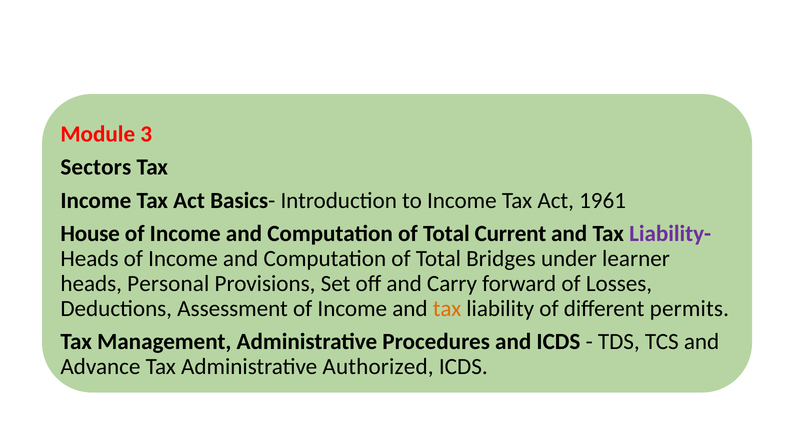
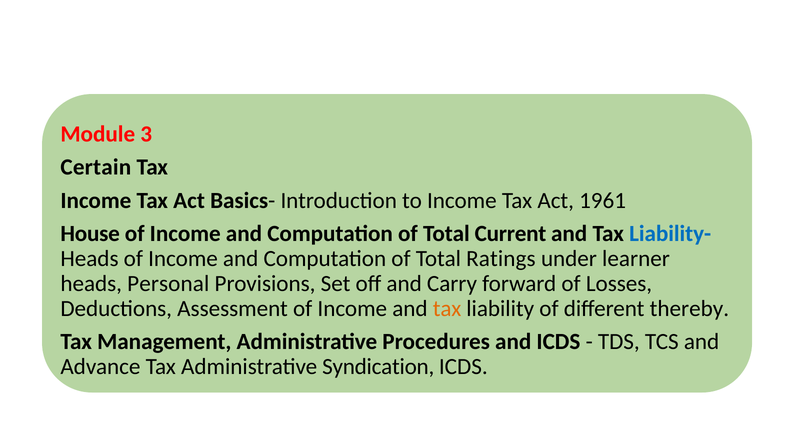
Sectors: Sectors -> Certain (96, 167)
Liability- colour: purple -> blue (670, 234)
Bridges: Bridges -> Ratings (501, 259)
permits: permits -> thereby (689, 308)
Authorized: Authorized -> Syndication (378, 367)
